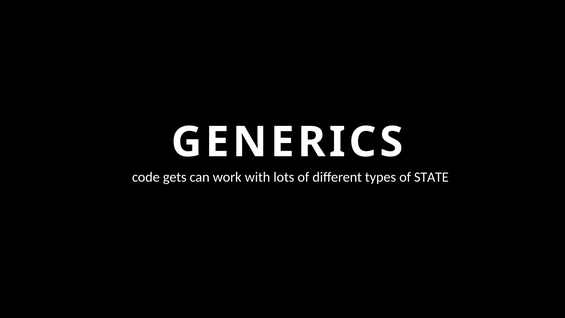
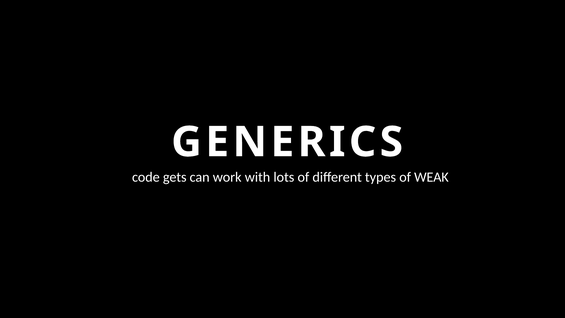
STATE: STATE -> WEAK (431, 177)
